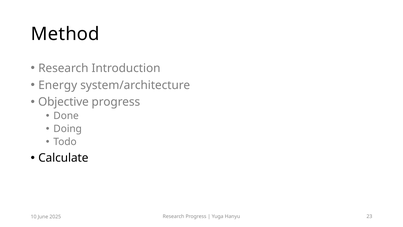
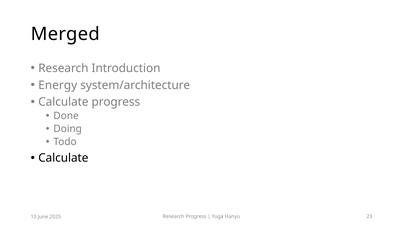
Method: Method -> Merged (65, 34)
Objective: Objective -> Calculate (63, 102)
